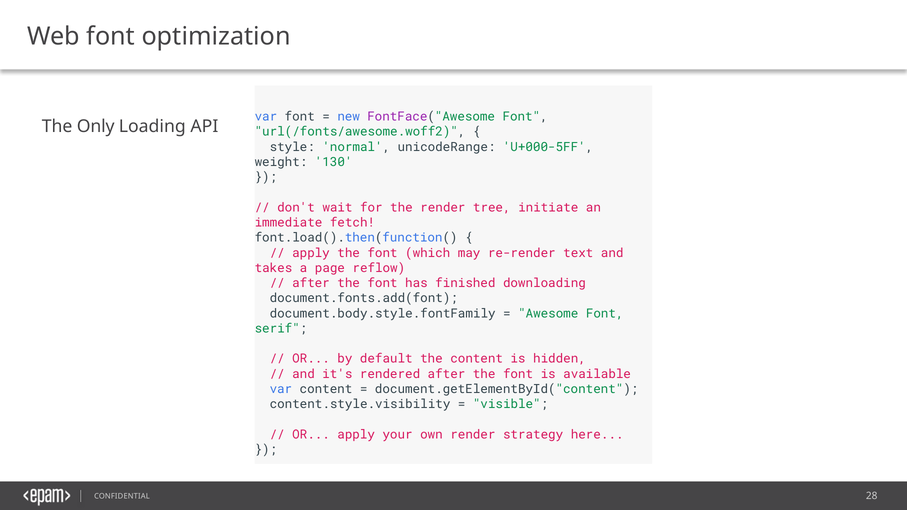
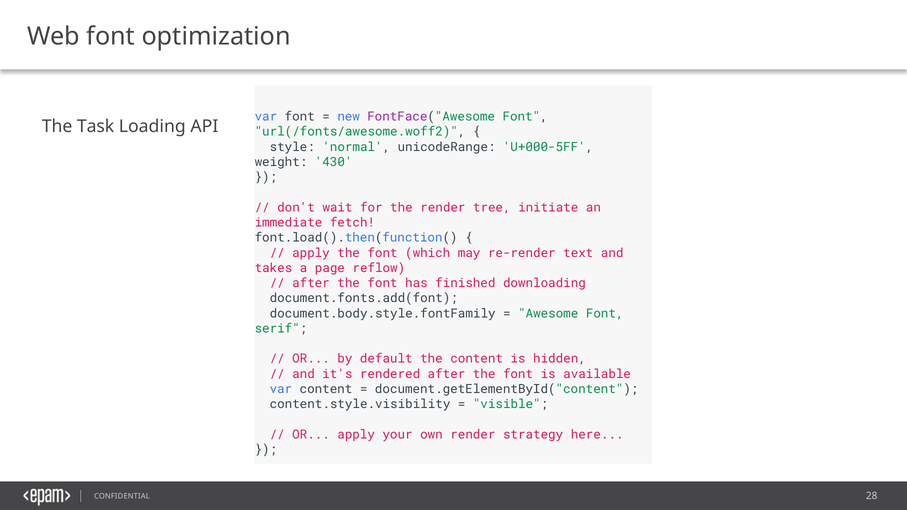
Only: Only -> Task (96, 126)
130: 130 -> 430 (334, 162)
